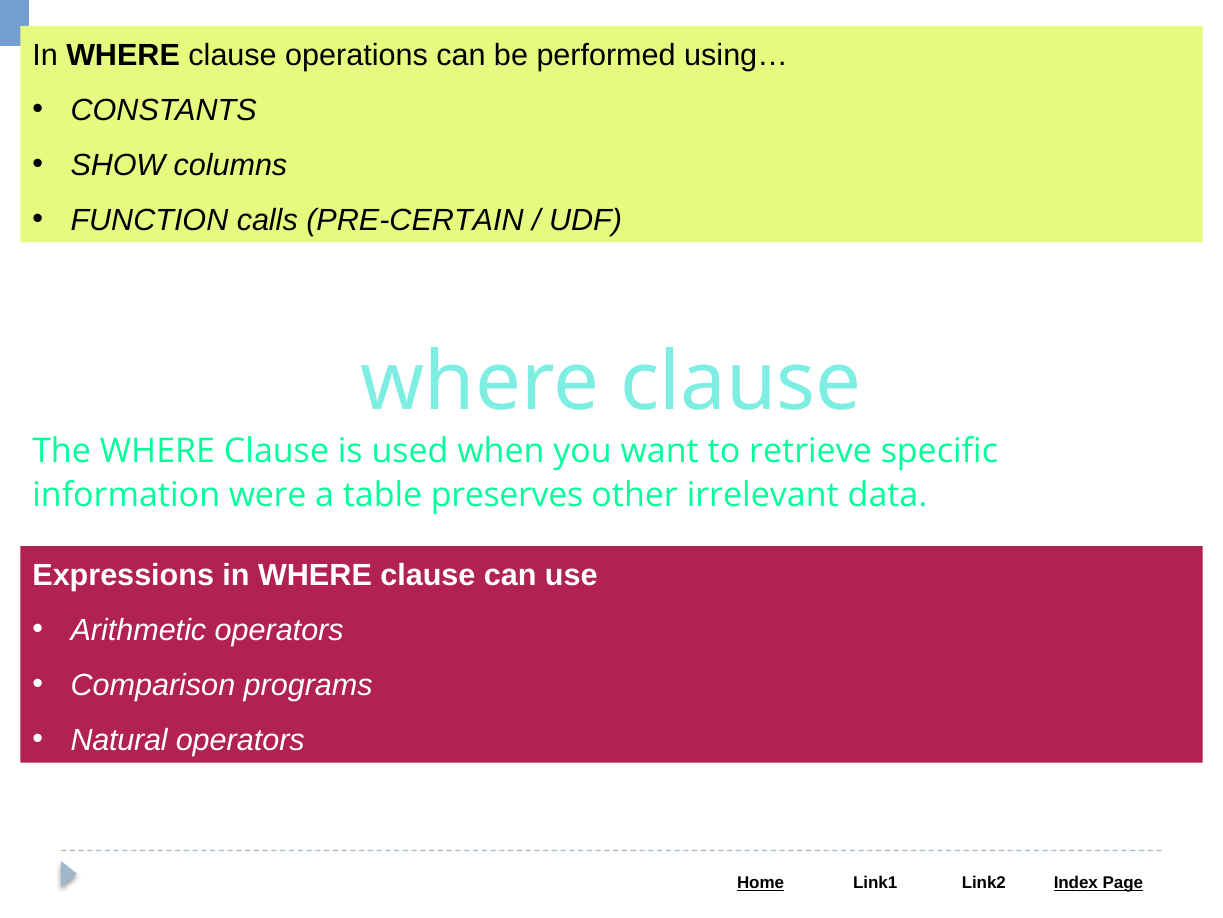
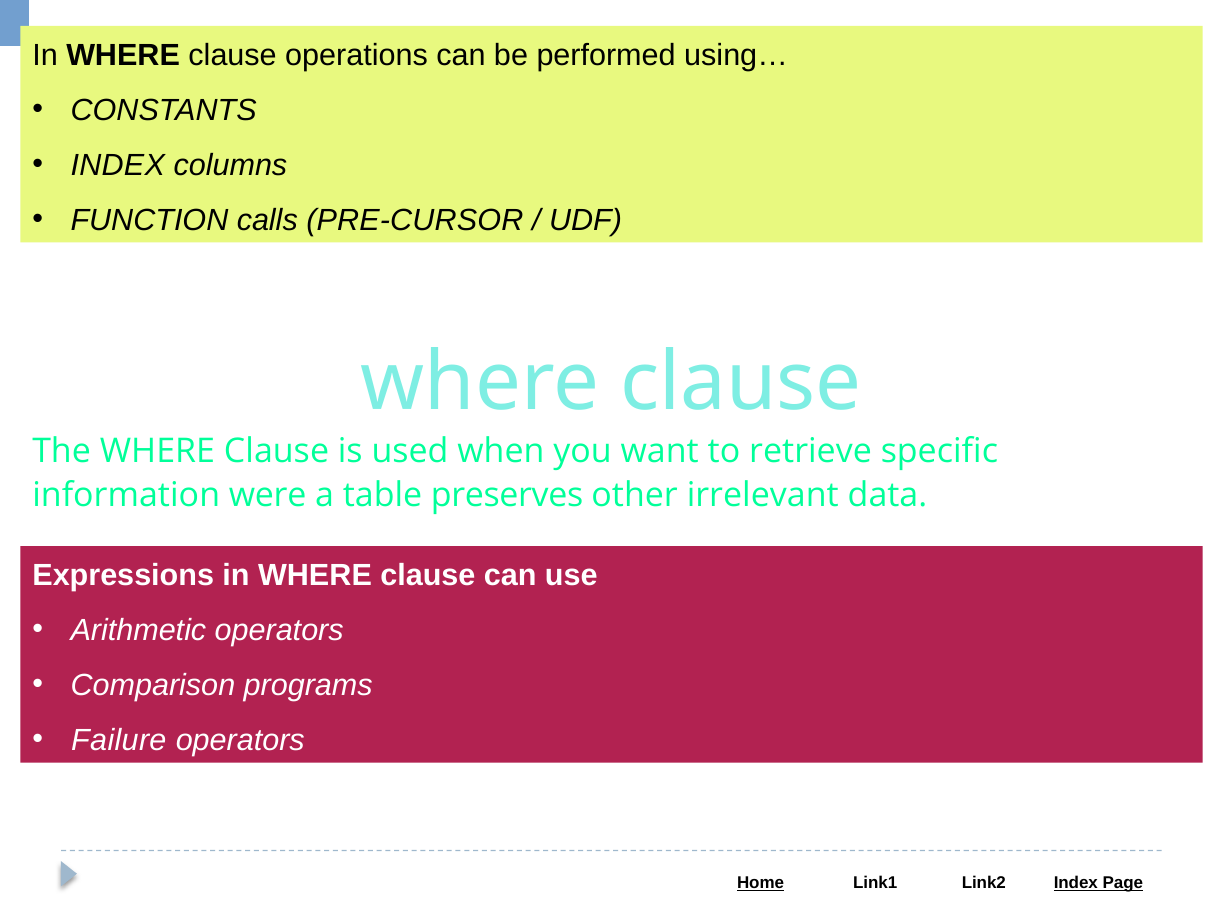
SHOW: SHOW -> INDEX (118, 165)
PRE-CERTAIN: PRE-CERTAIN -> PRE-CURSOR (415, 220)
Natural: Natural -> Failure (119, 740)
